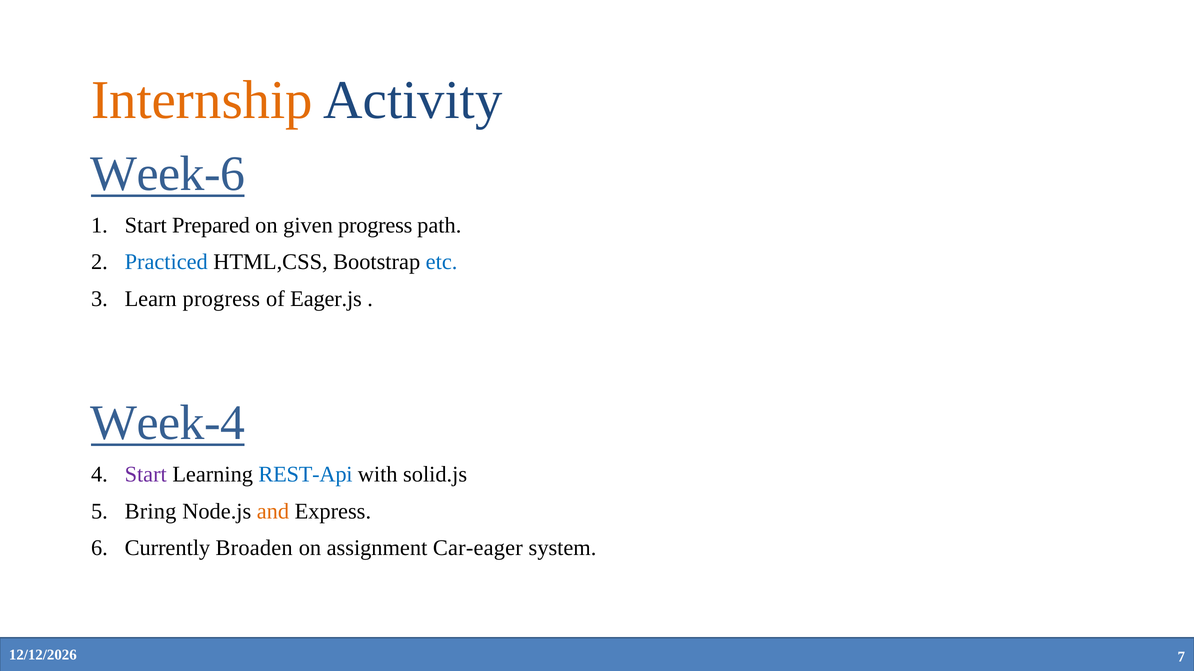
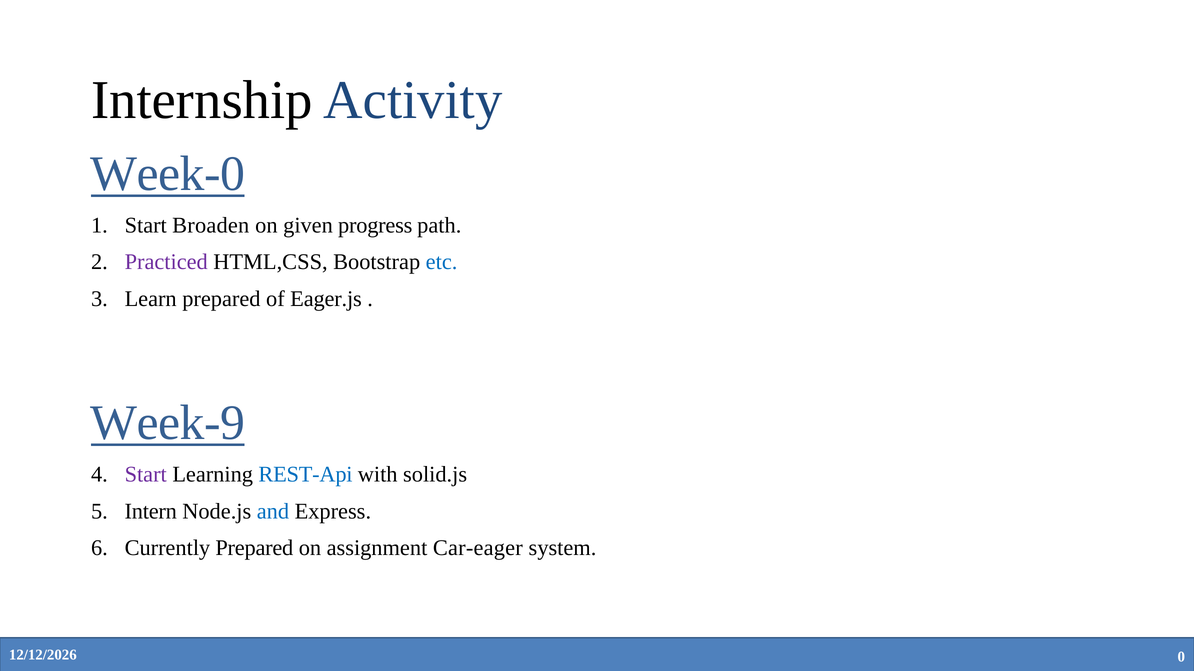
Internship colour: orange -> black (202, 100)
Week-6: Week-6 -> Week-0 (168, 174)
Prepared: Prepared -> Broaden (211, 226)
Practiced colour: blue -> purple (166, 262)
Learn progress: progress -> prepared (221, 299)
Week-4: Week-4 -> Week-9 (168, 423)
Bring: Bring -> Intern (151, 512)
and colour: orange -> blue (273, 512)
Currently Broaden: Broaden -> Prepared (254, 548)
7: 7 -> 0 (1181, 657)
